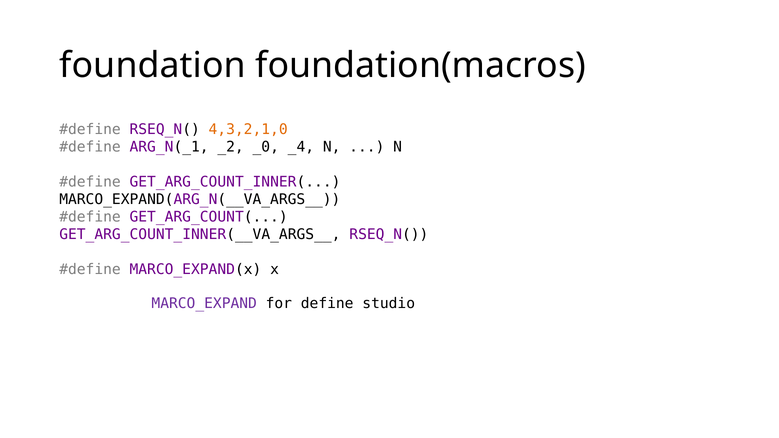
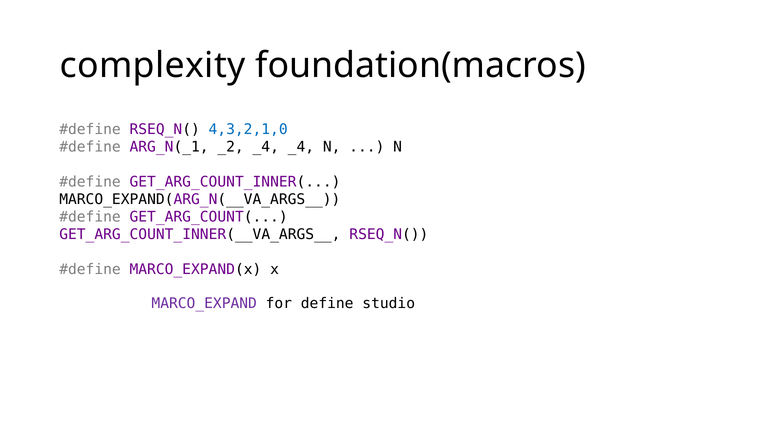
foundation: foundation -> complexity (153, 65)
4,3,2,1,0 colour: orange -> blue (248, 129)
_2 _0: _0 -> _4 (266, 147)
